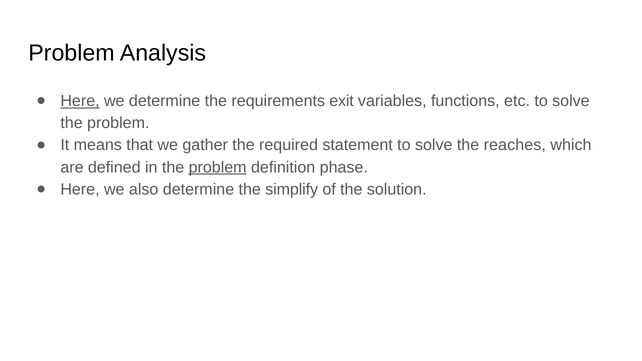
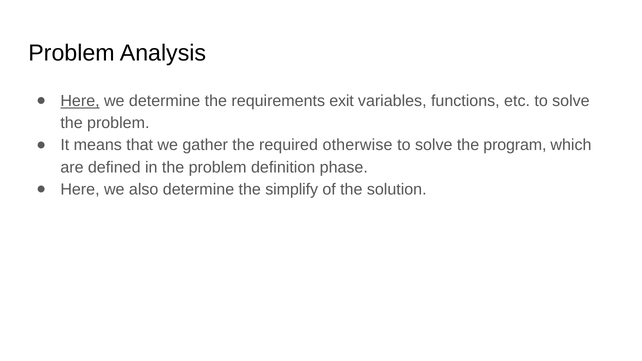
statement: statement -> otherwise (358, 145)
reaches: reaches -> program (515, 145)
problem underline: present -> none (218, 167)
